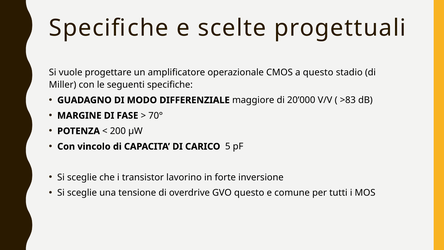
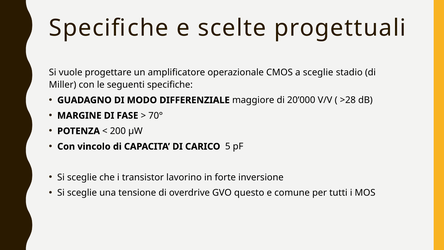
a questo: questo -> sceglie (318, 72)
>83: >83 -> >28 (348, 100)
